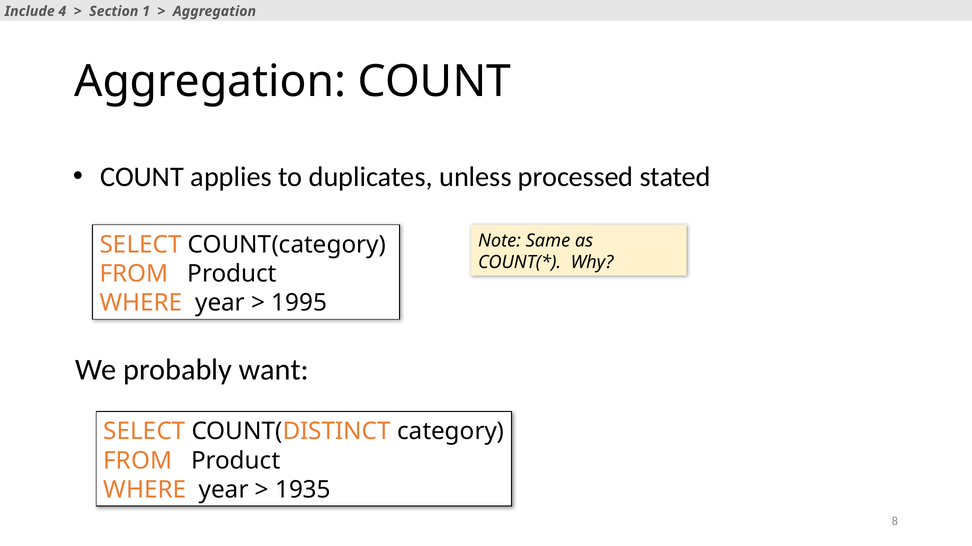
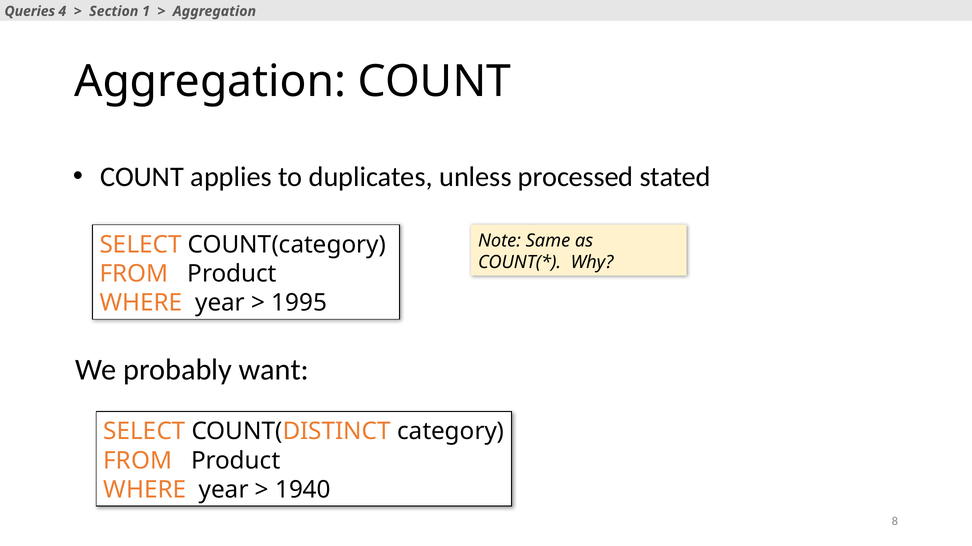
Include: Include -> Queries (30, 11)
1935: 1935 -> 1940 (303, 490)
